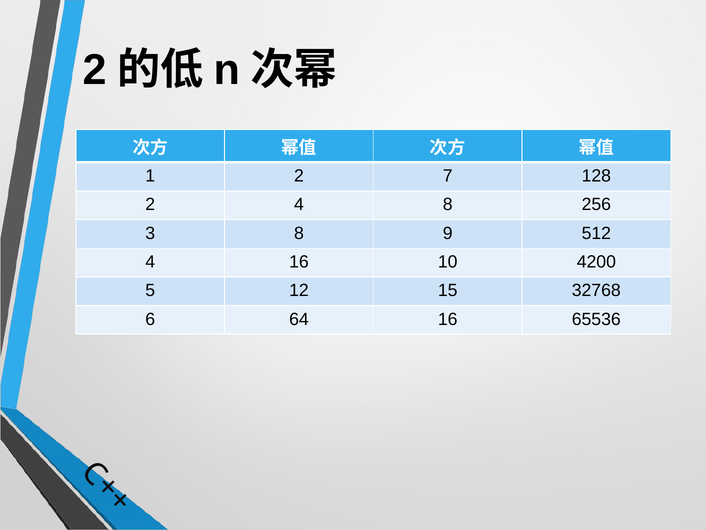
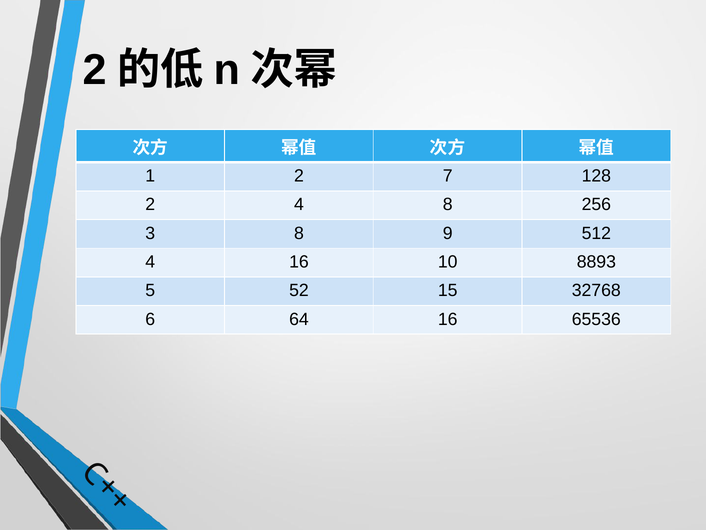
4200: 4200 -> 8893 (596, 262)
12: 12 -> 52 (299, 290)
